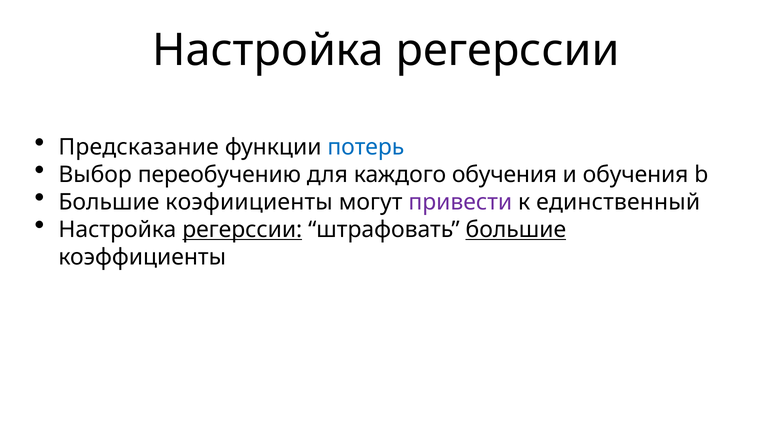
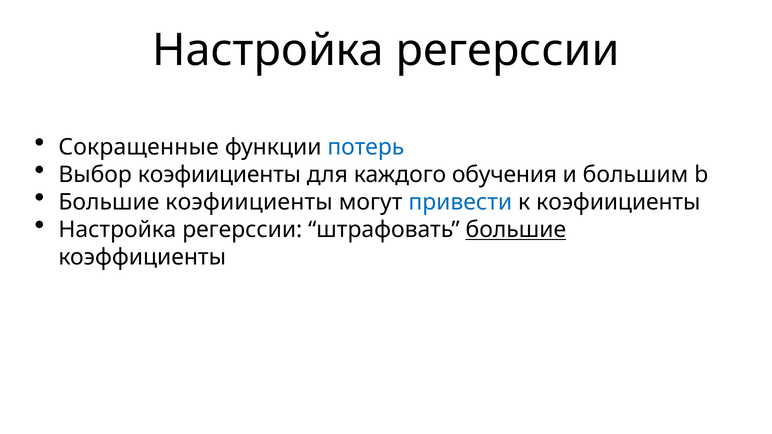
Предсказание: Предсказание -> Сокращенные (139, 147)
Выбор переобучению: переобучению -> коэфиициенты (219, 175)
и обучения: обучения -> большим (636, 175)
привести colour: purple -> blue (460, 202)
к единственный: единственный -> коэфиициенты (618, 202)
регерссии underline: present -> none (242, 230)
